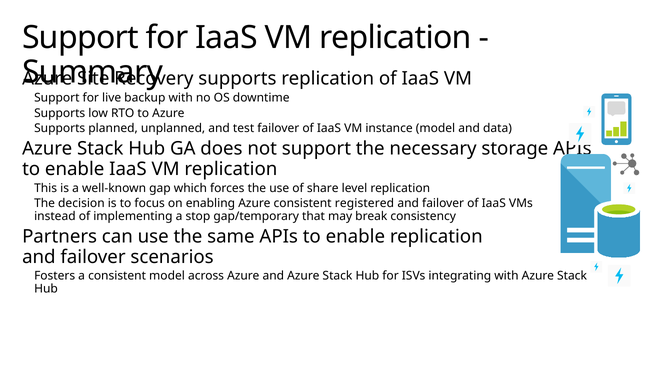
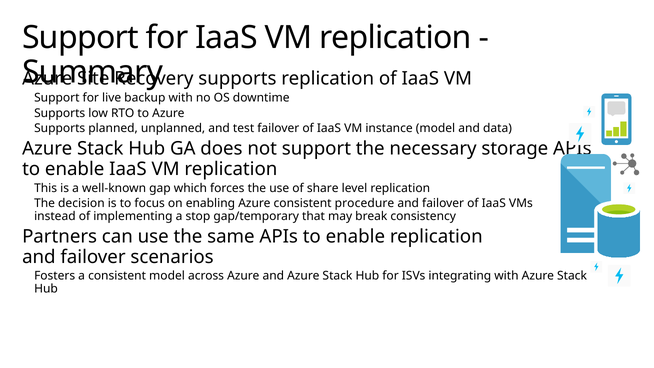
registered: registered -> procedure (364, 203)
